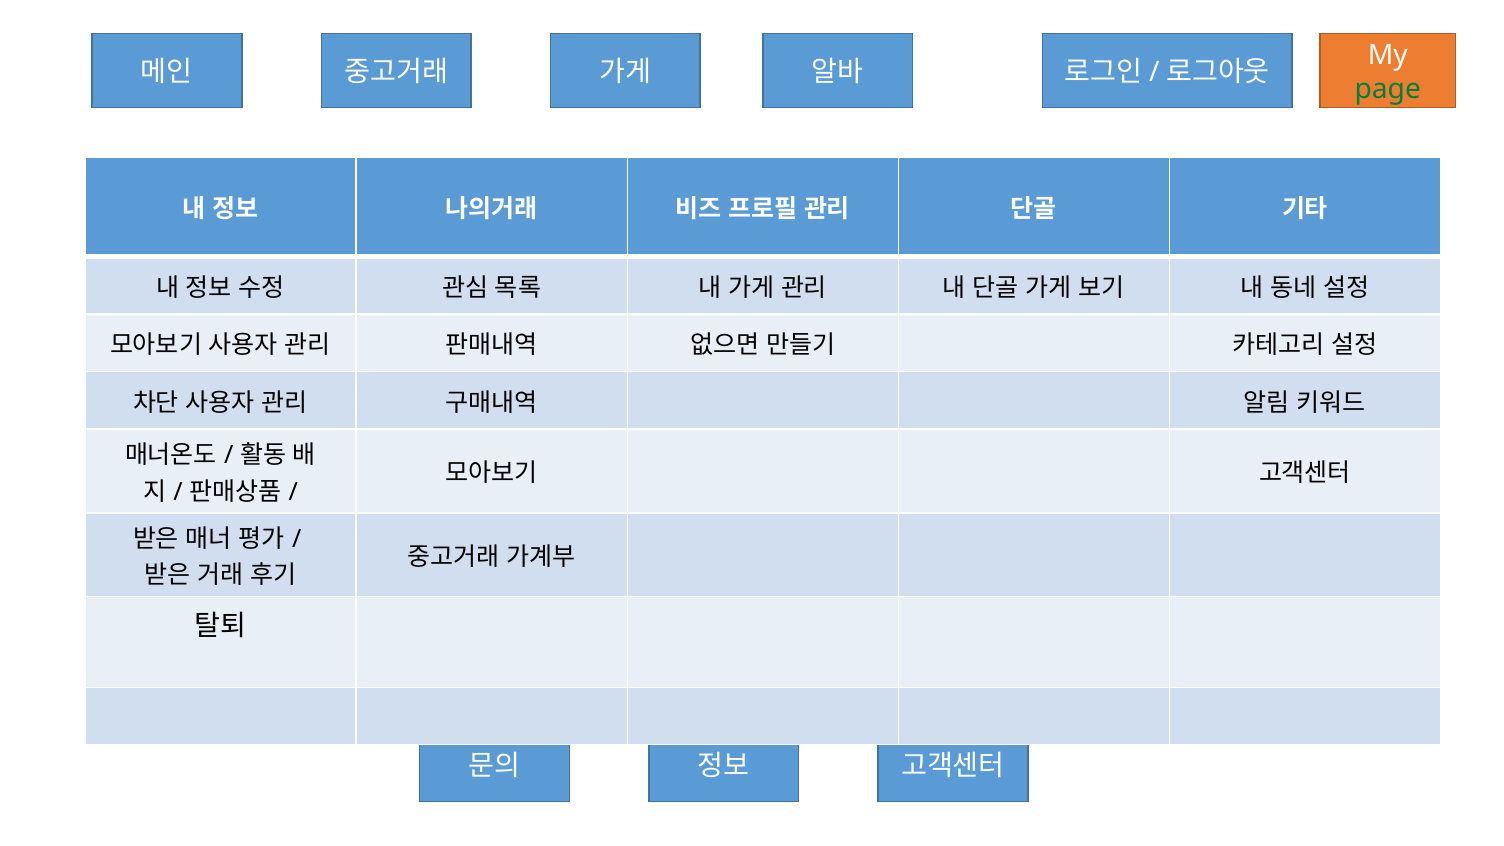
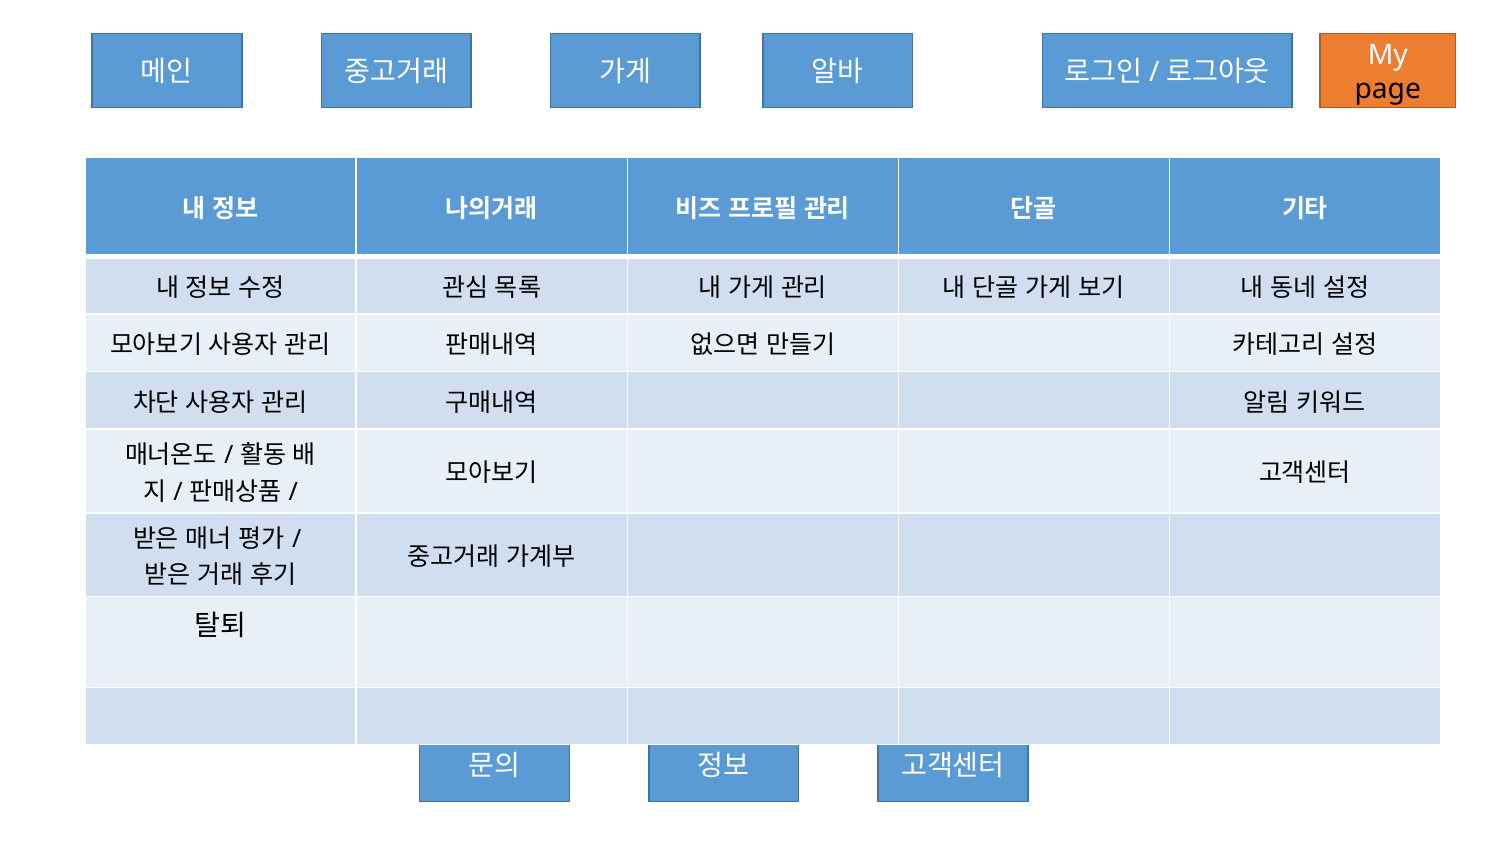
page colour: green -> black (1388, 89)
